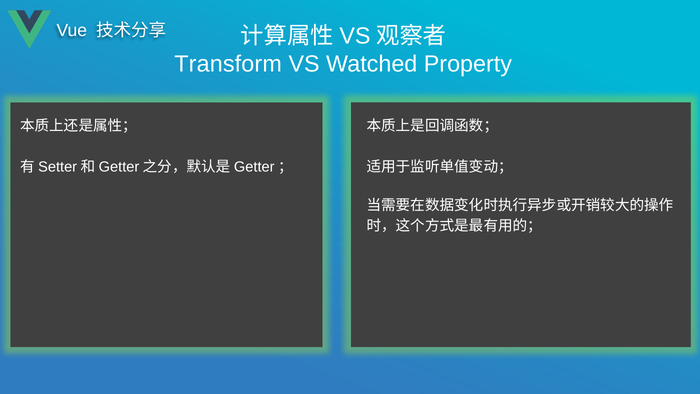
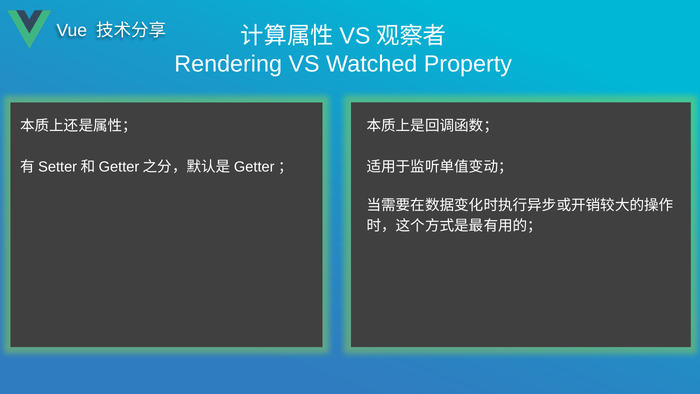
Transform: Transform -> Rendering (228, 64)
